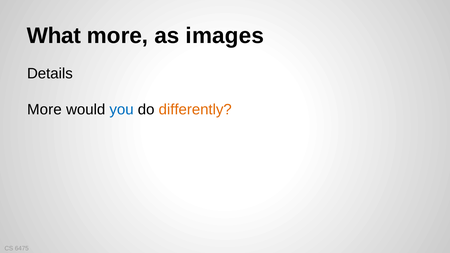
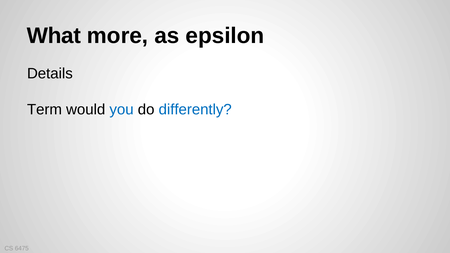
images: images -> epsilon (225, 36)
More: More -> Term (44, 110)
differently colour: orange -> blue (195, 110)
